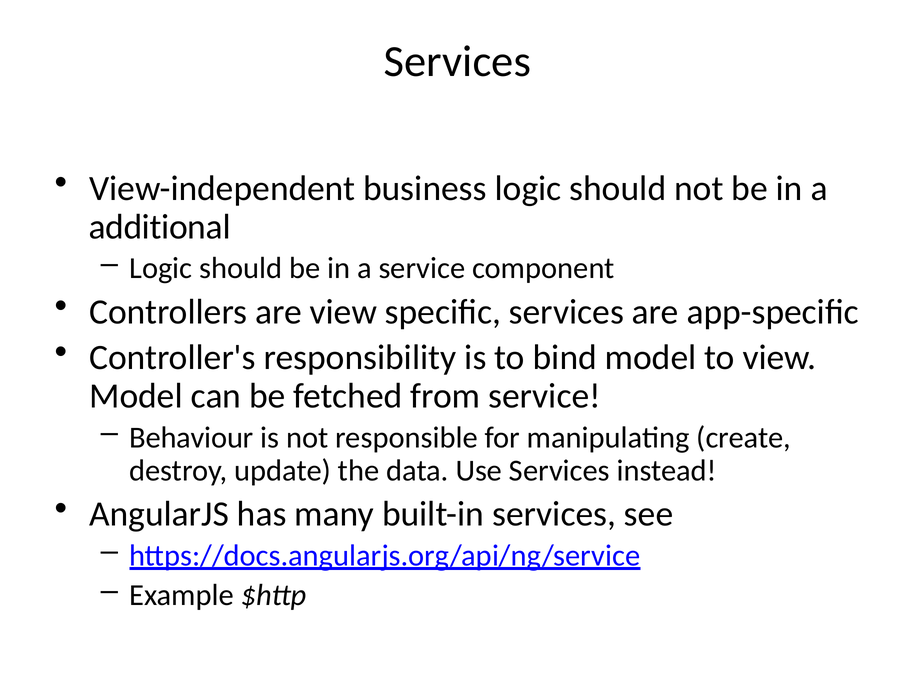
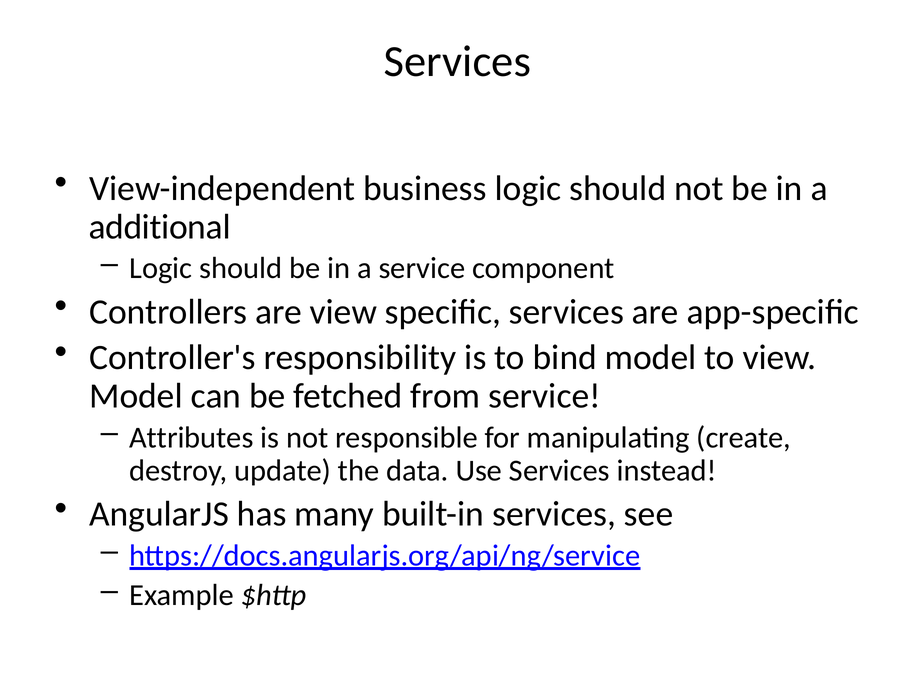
Behaviour: Behaviour -> Attributes (191, 438)
